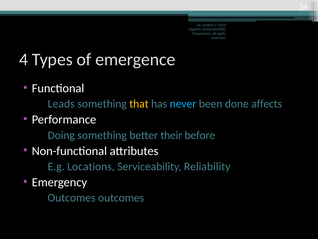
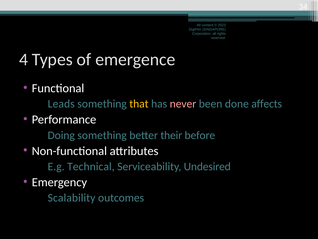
never colour: light blue -> pink (183, 104)
Locations: Locations -> Technical (91, 166)
Reliability: Reliability -> Undesired (207, 166)
Outcomes: Outcomes -> Scalability (72, 198)
